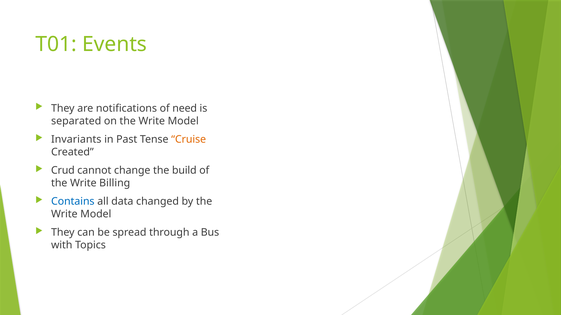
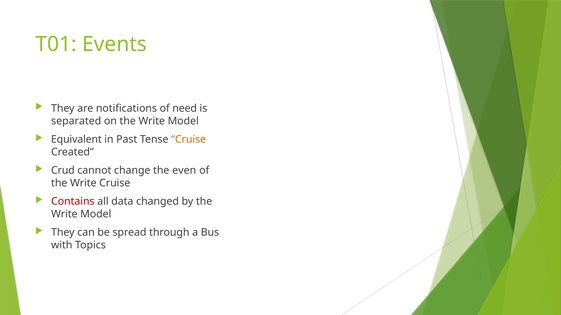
Invariants: Invariants -> Equivalent (76, 140)
build: build -> even (184, 171)
Write Billing: Billing -> Cruise (115, 183)
Contains colour: blue -> red (73, 202)
